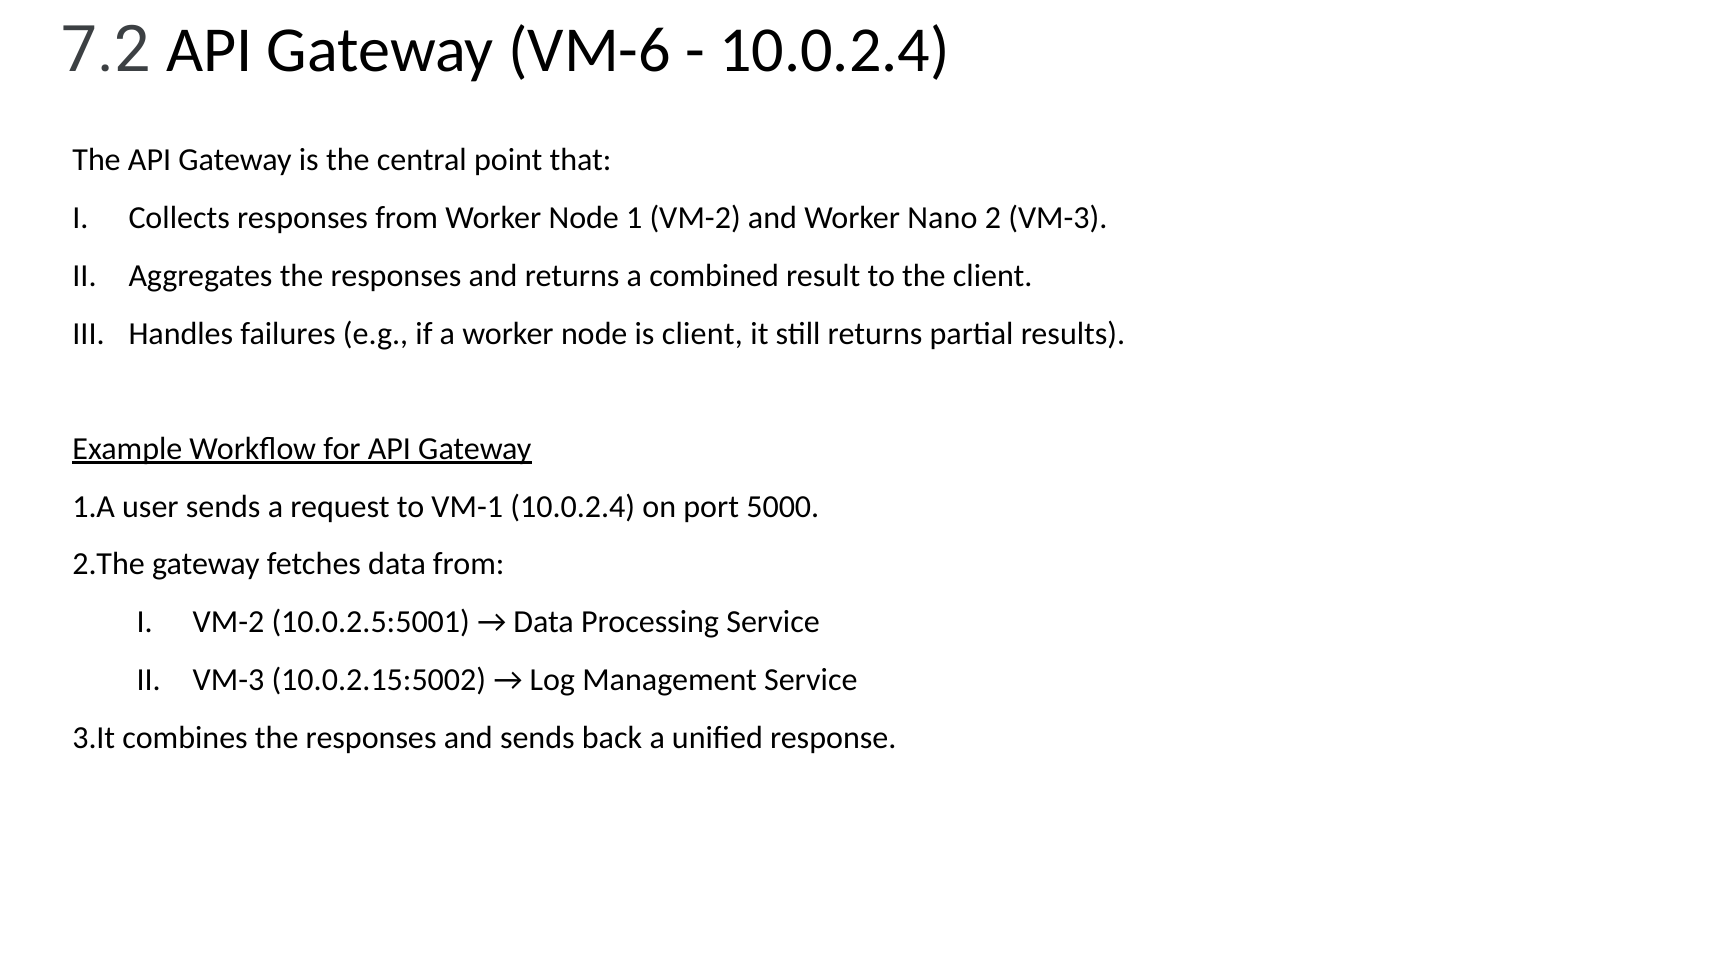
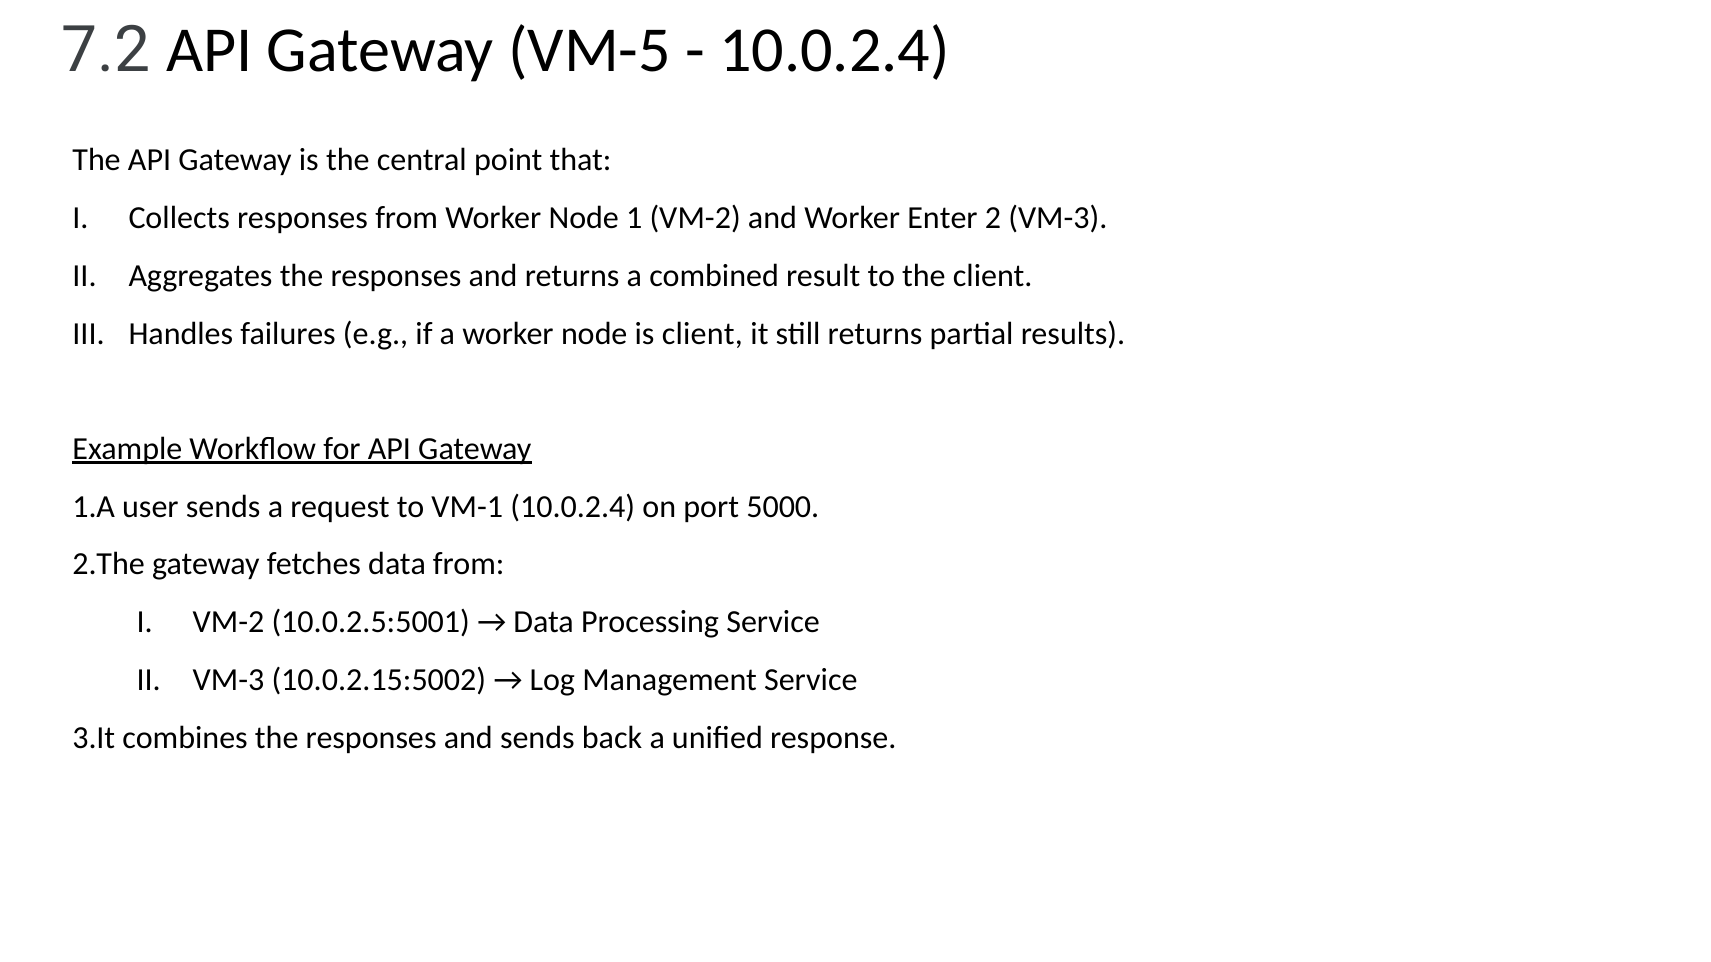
VM-6: VM-6 -> VM-5 (590, 51)
Nano: Nano -> Enter (942, 218)
